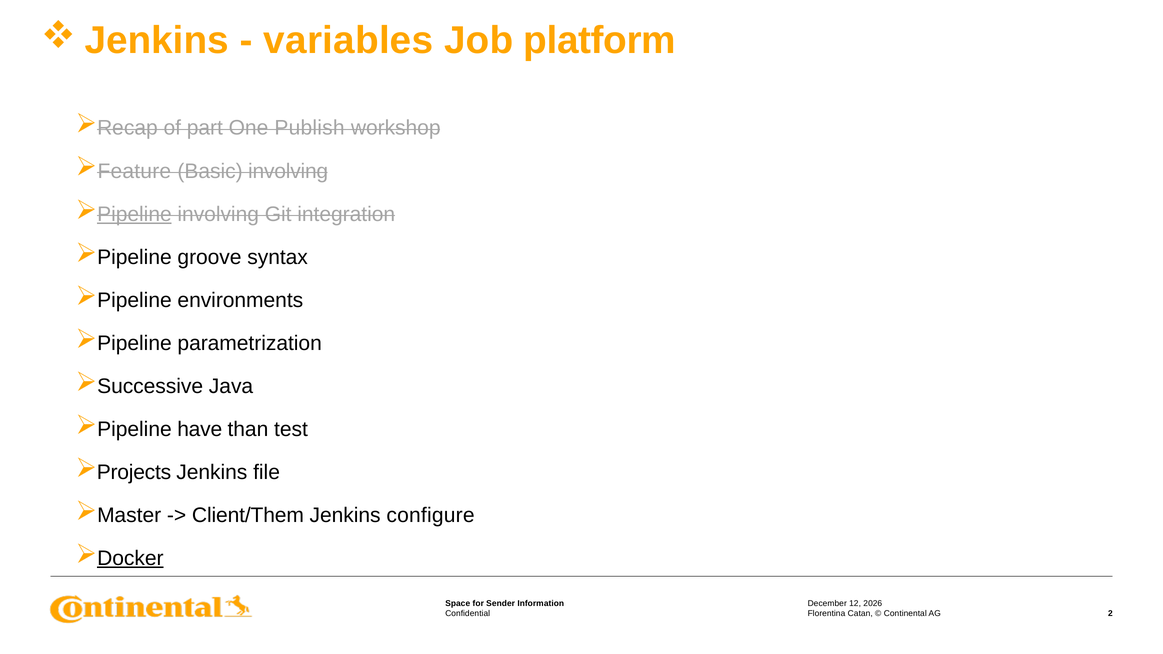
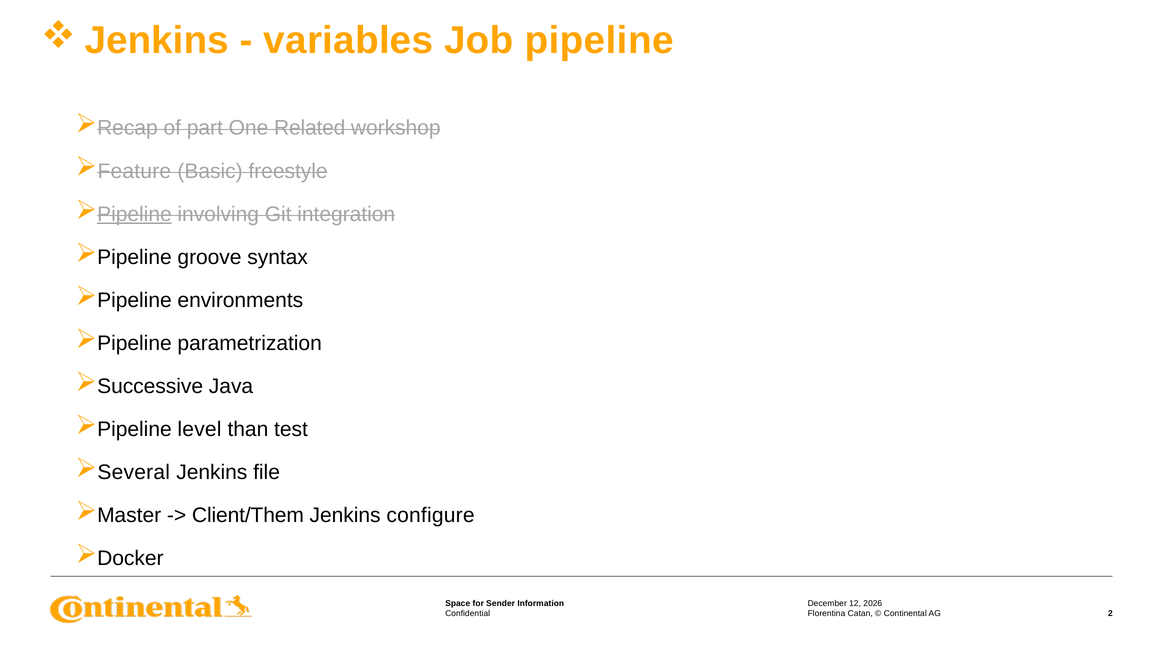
Job platform: platform -> pipeline (599, 40)
Publish: Publish -> Related (310, 128)
Basic involving: involving -> freestyle (288, 171)
have: have -> level (200, 429)
Projects: Projects -> Several (134, 472)
Docker underline: present -> none (130, 558)
